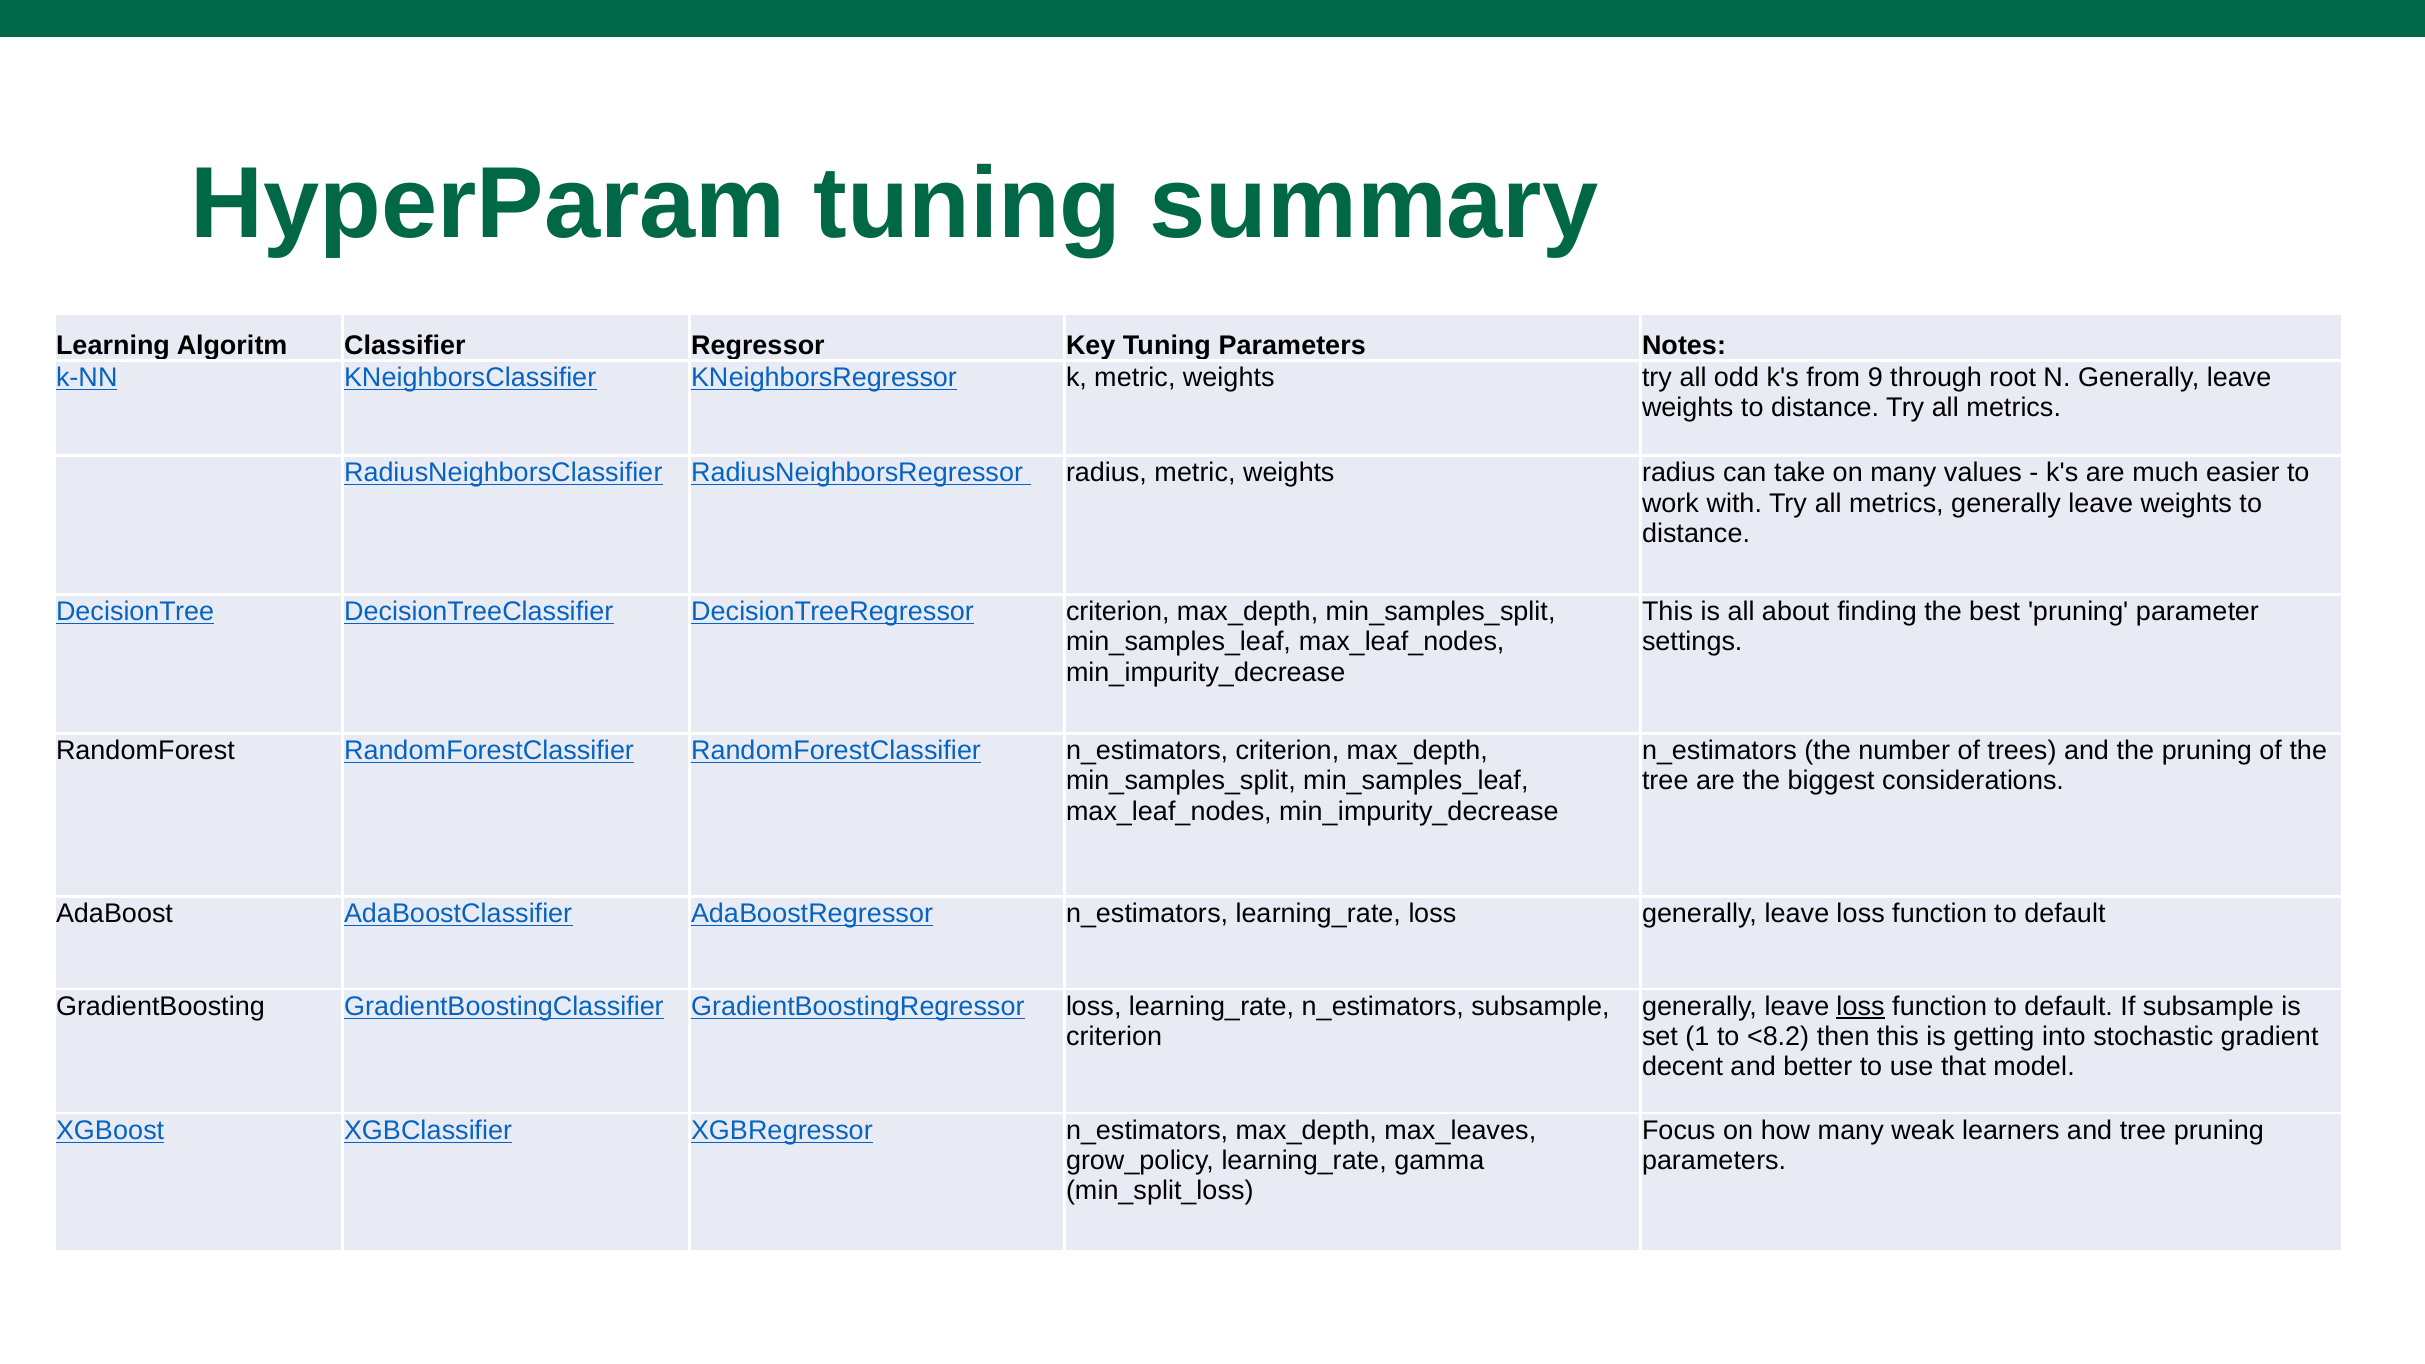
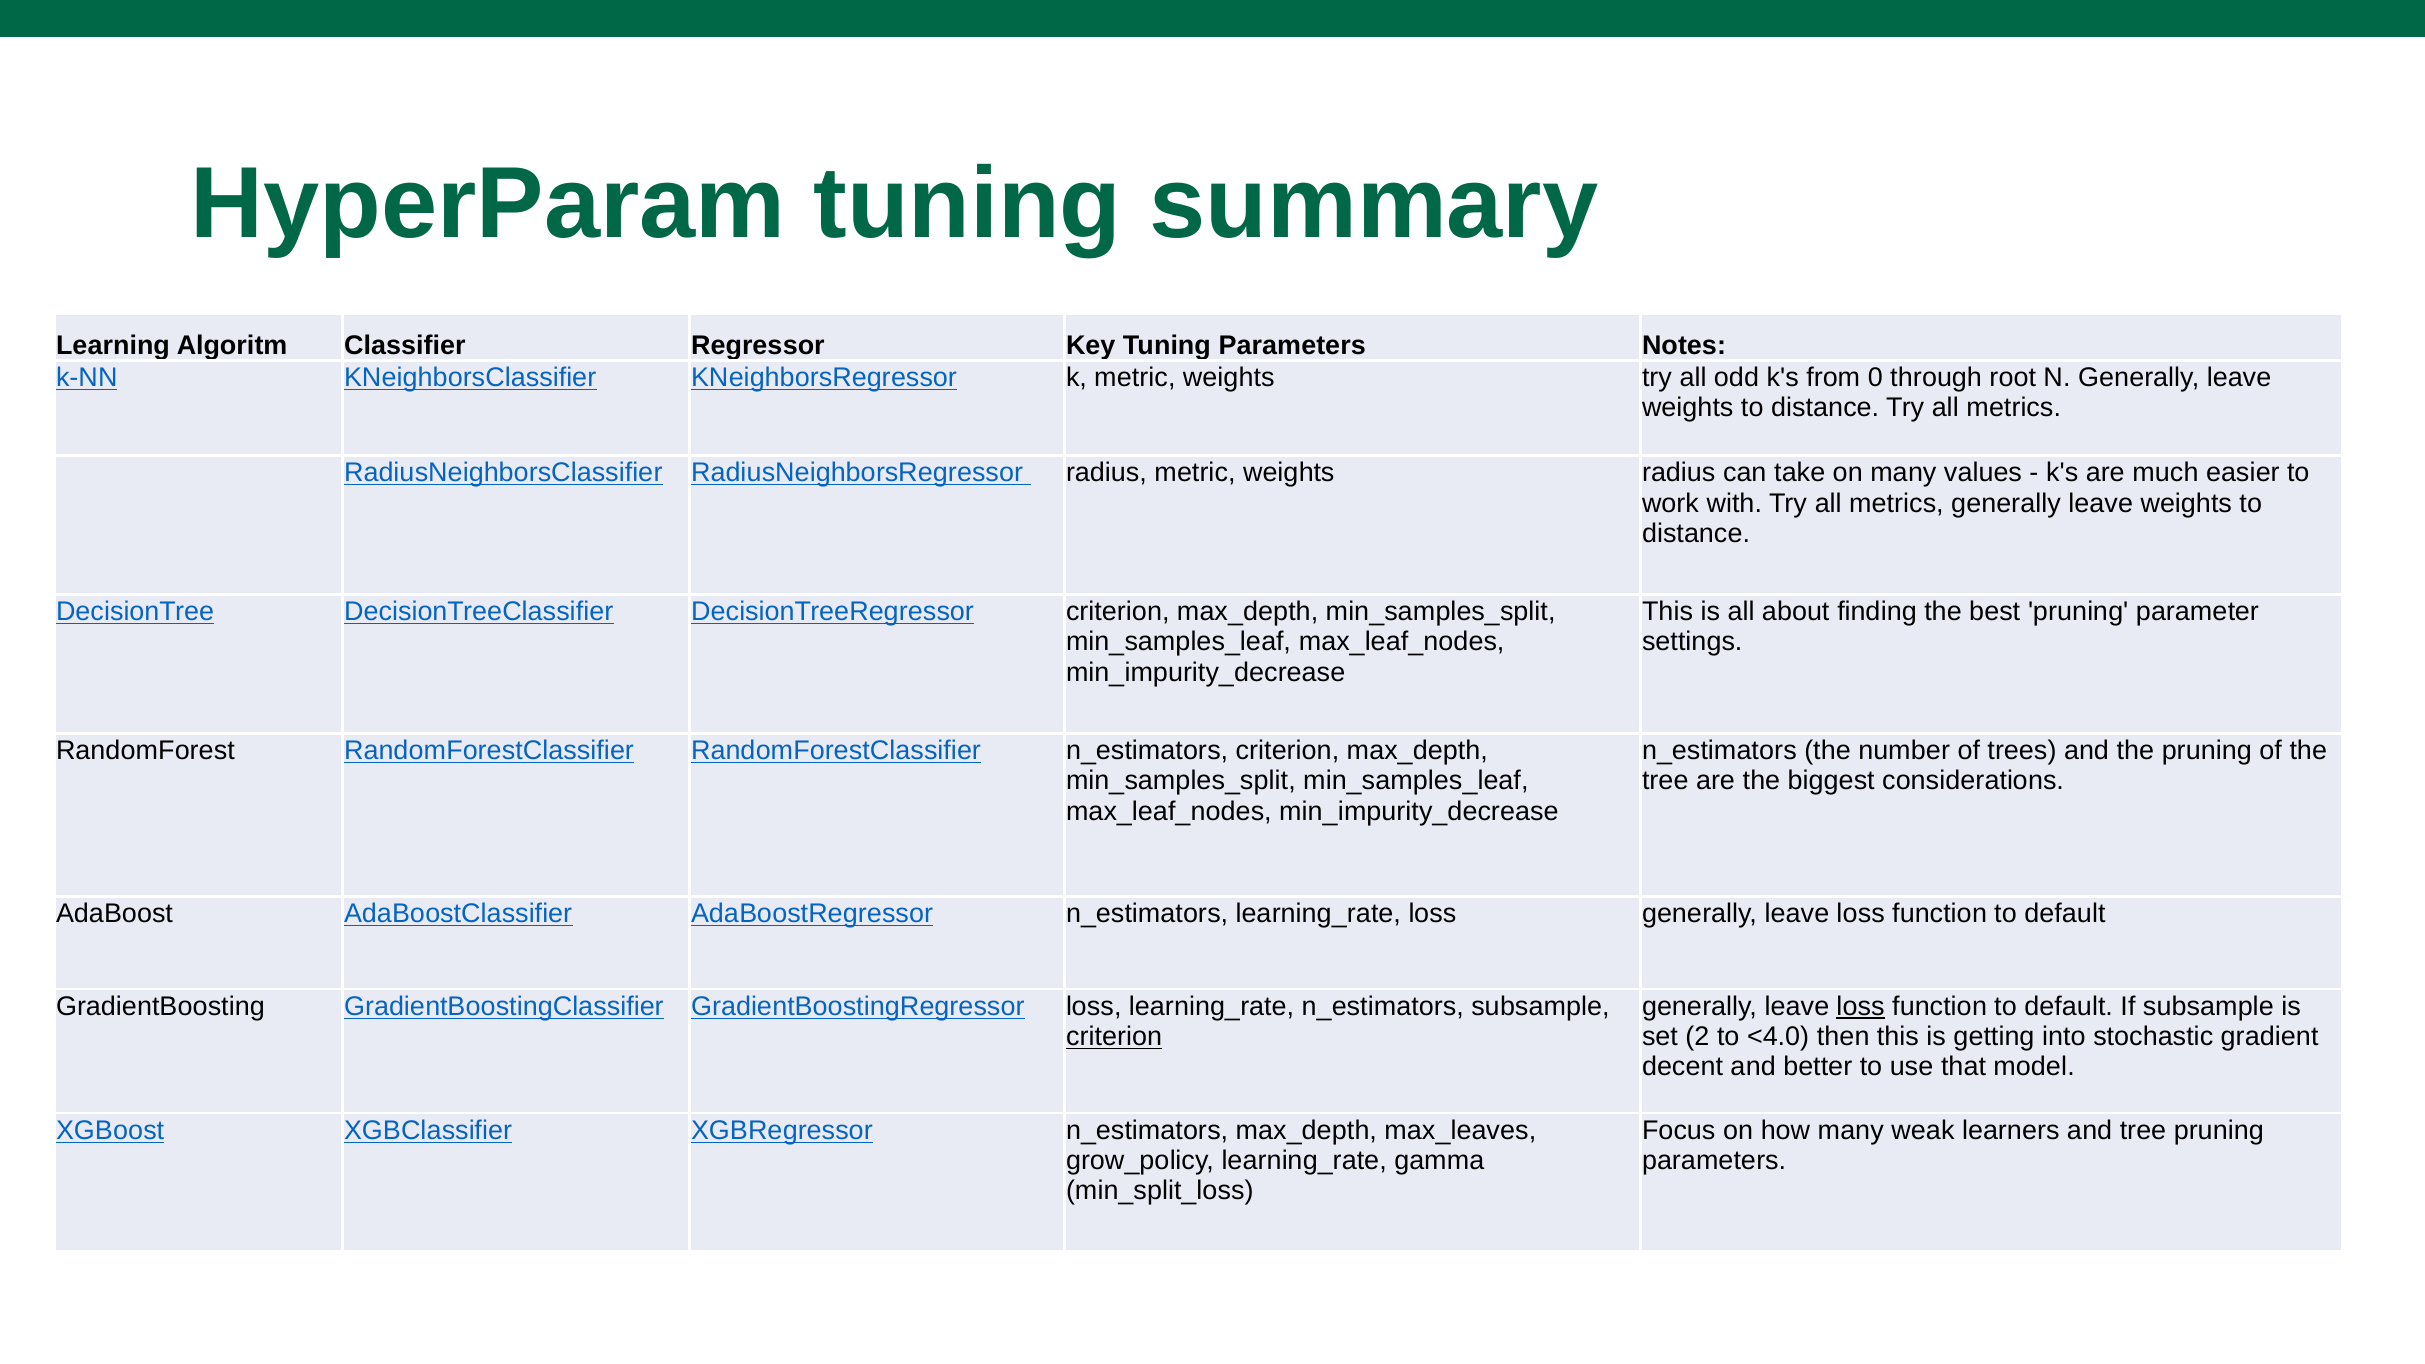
9: 9 -> 0 (1875, 378)
criterion underline: none -> present (1114, 1037)
1: 1 -> 2 (1697, 1037)
<8.2: <8.2 -> <4.0 (1778, 1037)
